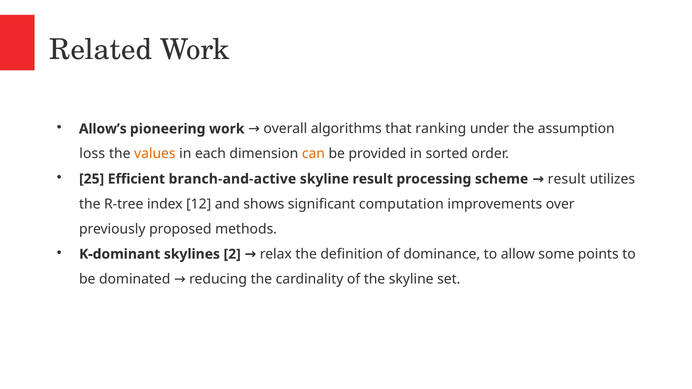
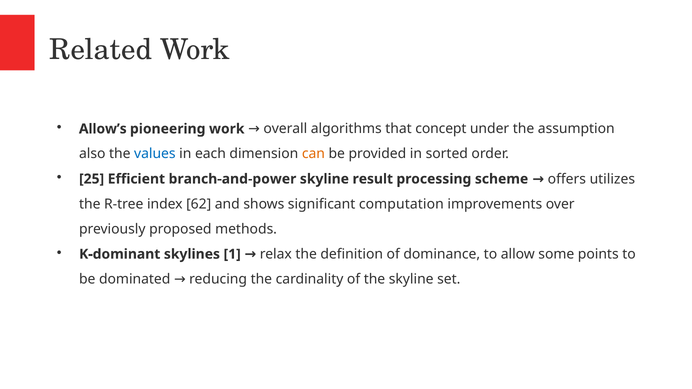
ranking: ranking -> concept (441, 129)
loss: loss -> also (92, 154)
values colour: orange -> blue (155, 154)
branch-and-active: branch-and-active -> branch-and-power (232, 179)
result: result -> offers (567, 179)
12: 12 -> 62 (199, 204)
2: 2 -> 1 (232, 254)
